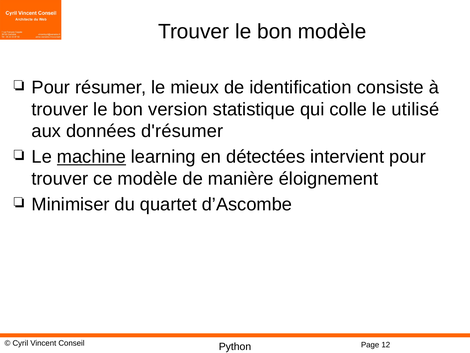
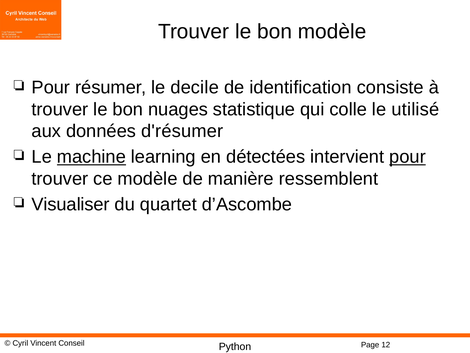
mieux: mieux -> decile (195, 87)
version: version -> nuages (178, 109)
pour underline: none -> present (408, 157)
éloignement: éloignement -> ressemblent (329, 179)
Minimiser: Minimiser -> Visualiser (71, 204)
